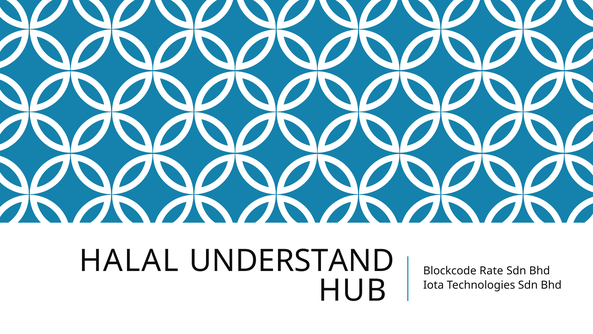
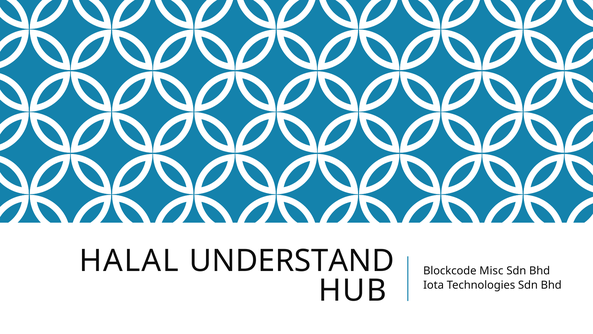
Rate: Rate -> Misc (491, 270)
